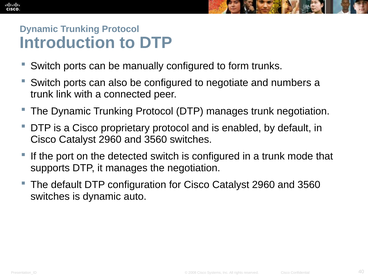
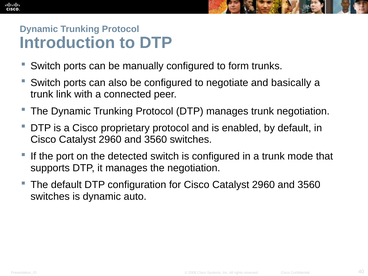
numbers: numbers -> basically (291, 83)
